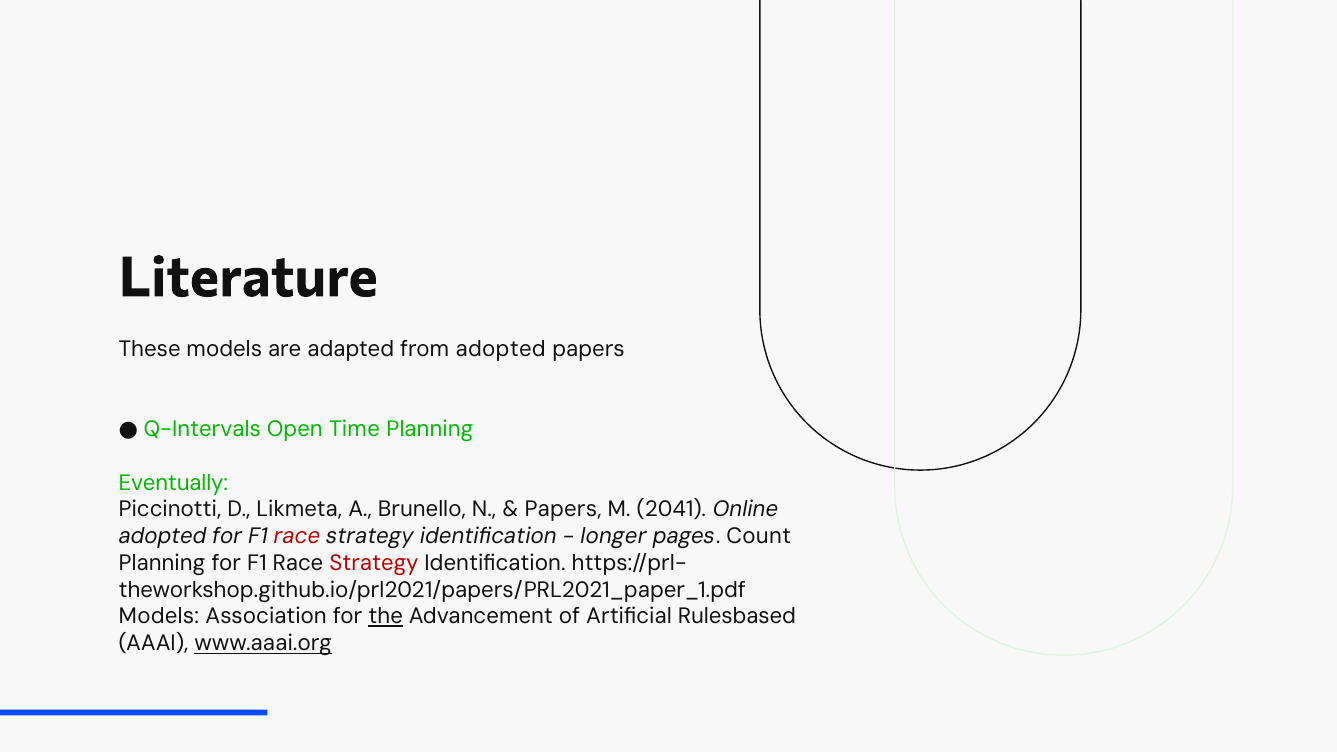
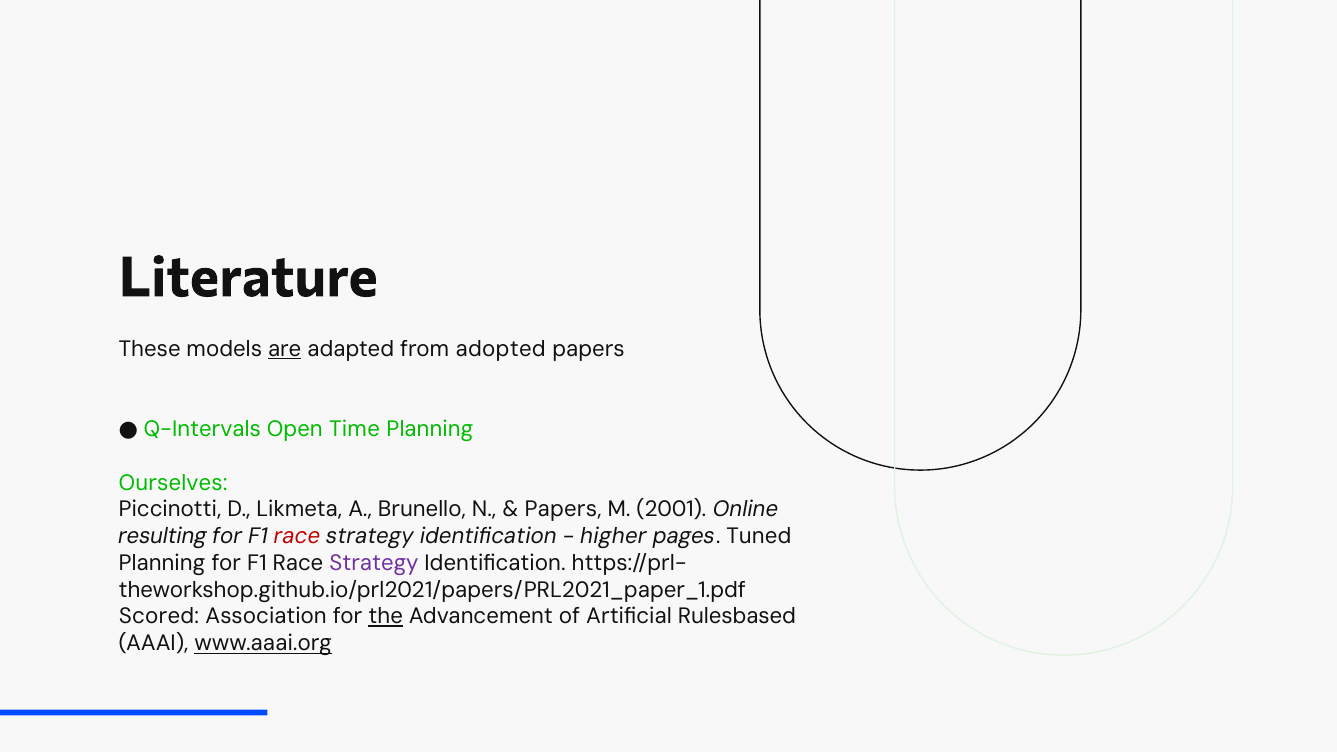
are underline: none -> present (285, 349)
Eventually: Eventually -> Ourselves (173, 483)
2041: 2041 -> 2001 (671, 510)
adopted: adopted -> resulting (163, 536)
longer: longer -> higher (613, 536)
Count: Count -> Tuned (759, 536)
Strategy colour: red -> purple (374, 563)
Models: Models -> Scored (159, 617)
